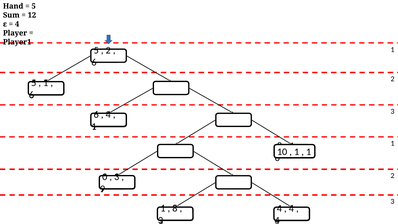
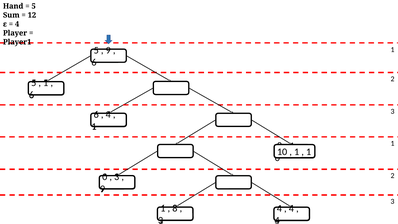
2: 2 -> 9 (108, 50)
